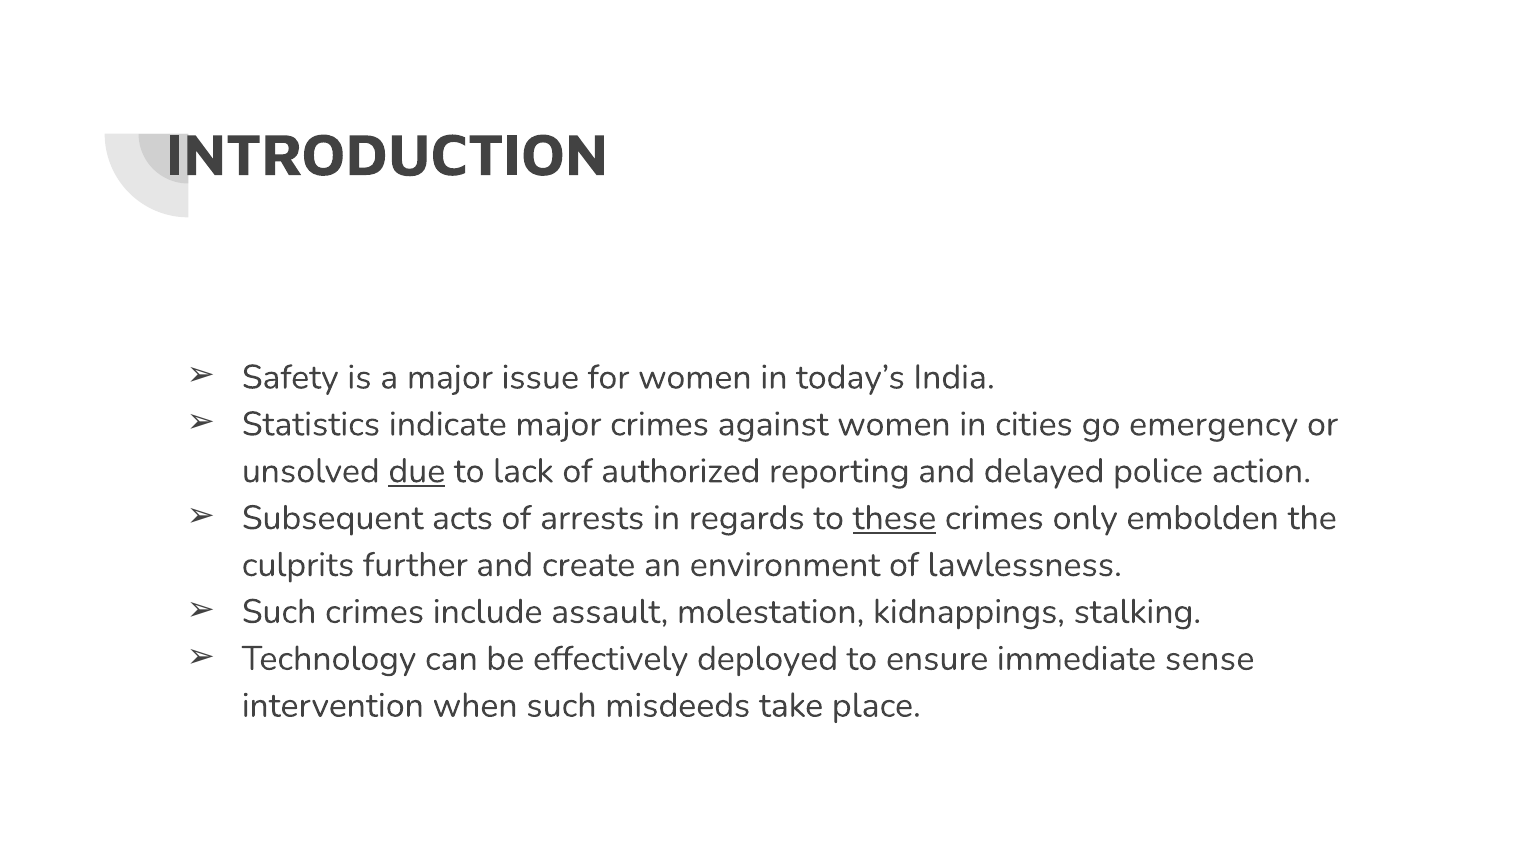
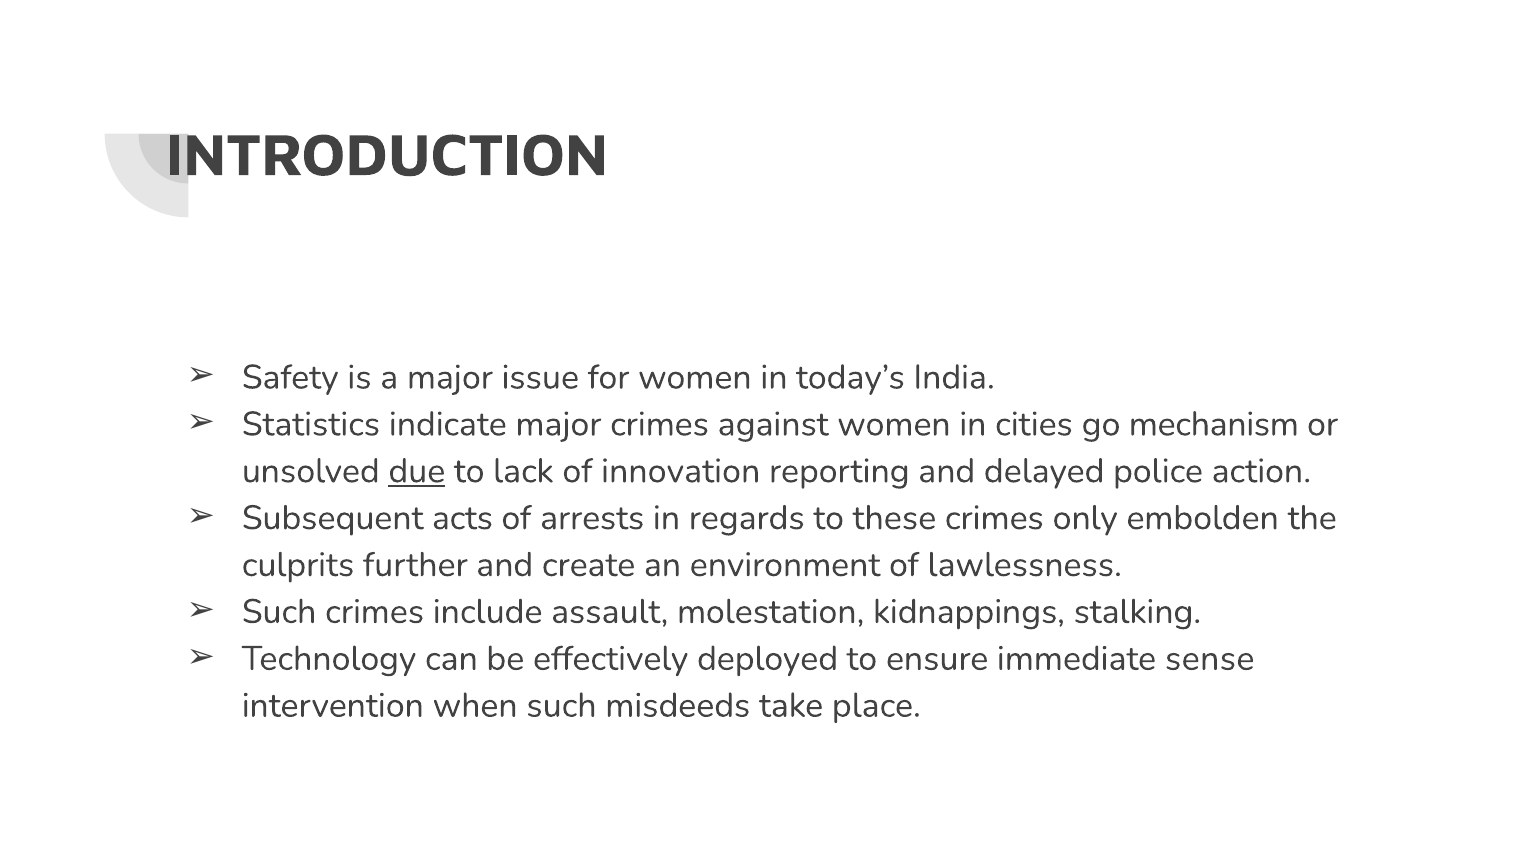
emergency: emergency -> mechanism (1214, 424)
authorized: authorized -> innovation (681, 471)
these underline: present -> none (894, 518)
